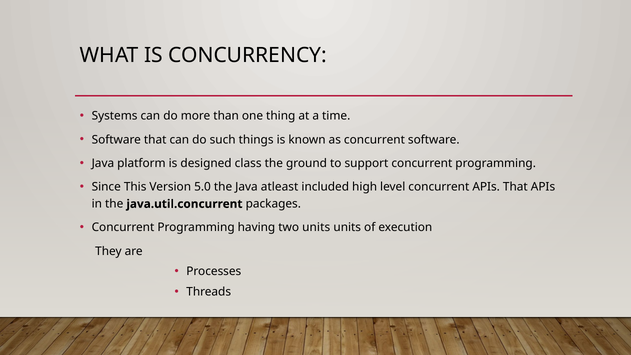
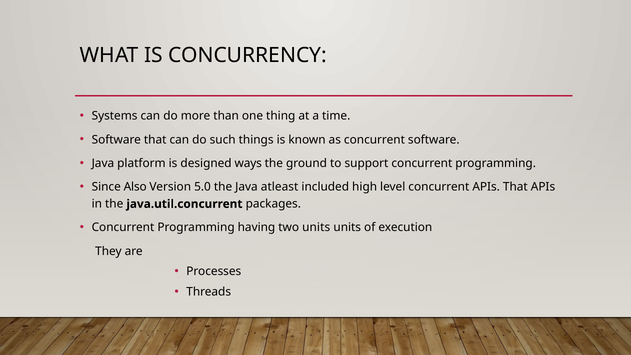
class: class -> ways (248, 163)
This: This -> Also (135, 187)
